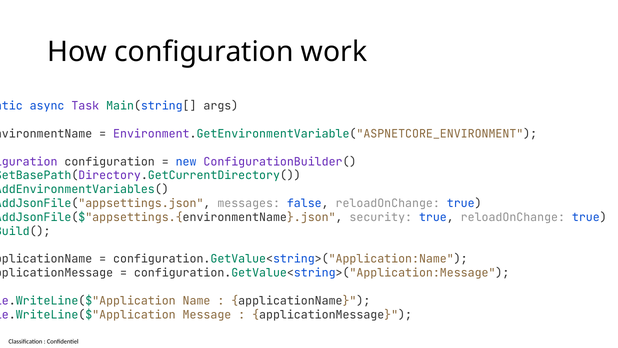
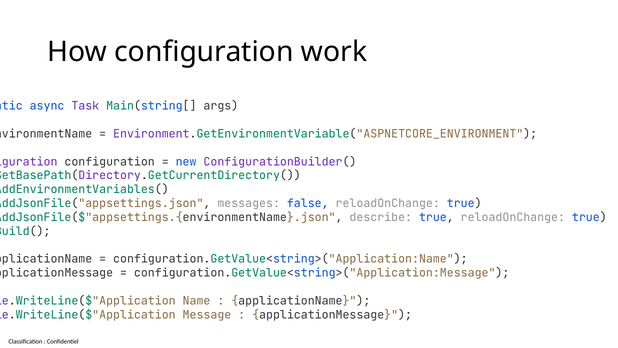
security: security -> describe (381, 217)
